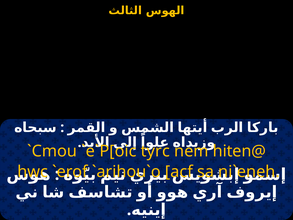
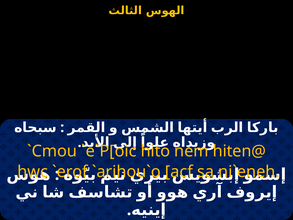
tyrc: tyrc -> hito (155, 151)
